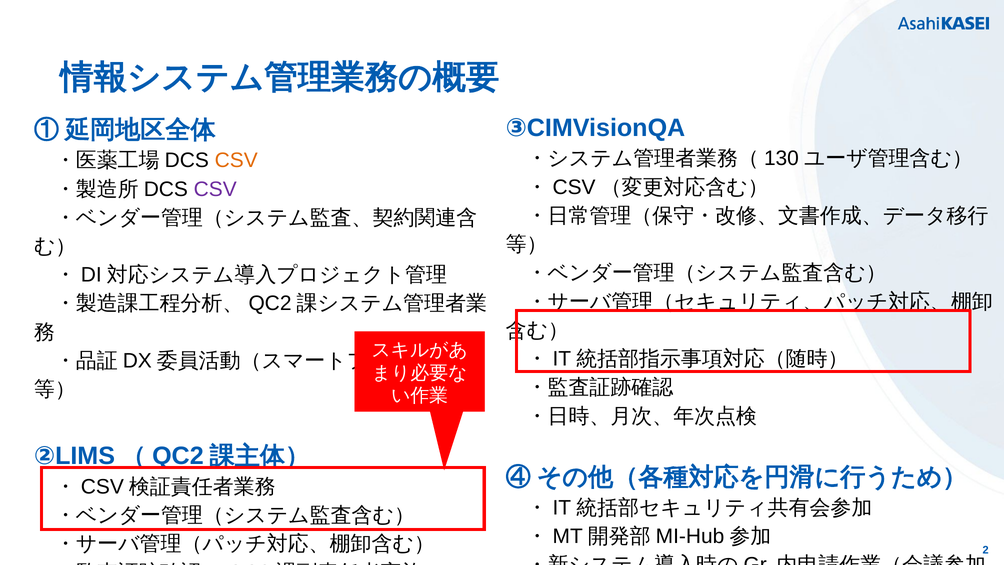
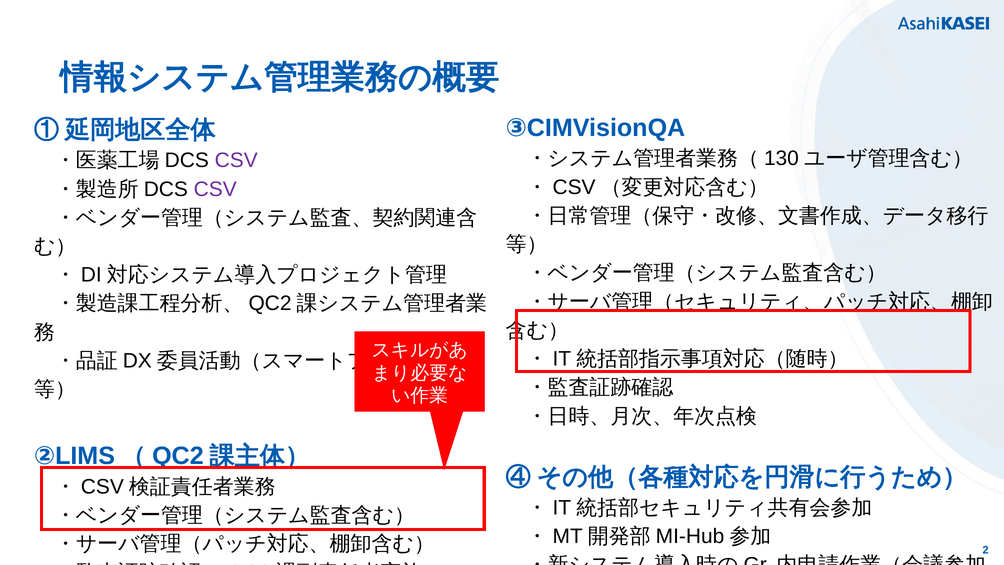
CSV colour: orange -> purple (236, 160)
